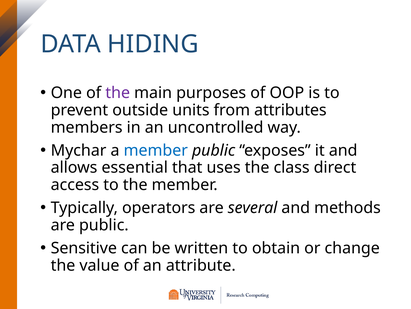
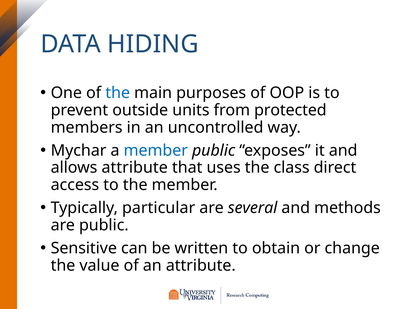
the colour: purple -> blue (118, 93)
attributes: attributes -> protected (290, 110)
allows essential: essential -> attribute (135, 167)
operators: operators -> particular (159, 207)
